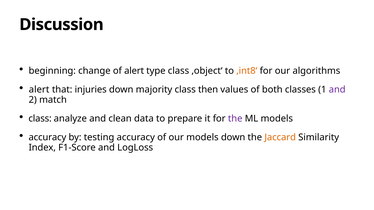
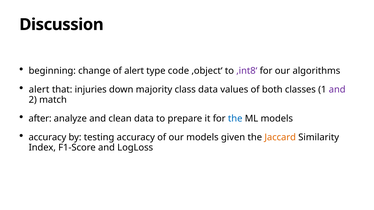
type class: class -> code (178, 71)
‚int8‘ colour: orange -> purple (247, 71)
class then: then -> data (208, 90)
class: class -> after (40, 119)
the colour: purple -> blue (235, 119)
models down: down -> given (233, 138)
